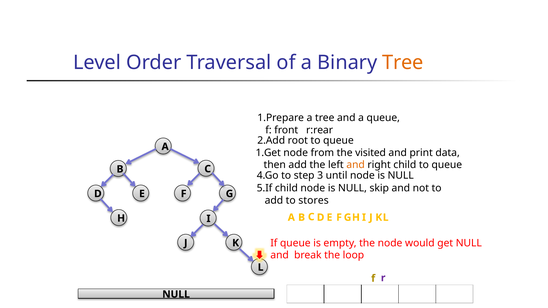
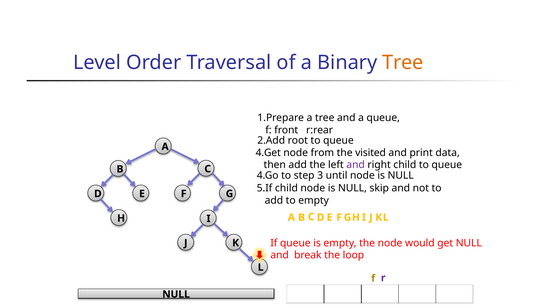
1.Get: 1.Get -> 4.Get (268, 153)
and colour: orange -> purple (356, 165)
to stores: stores -> empty (314, 200)
